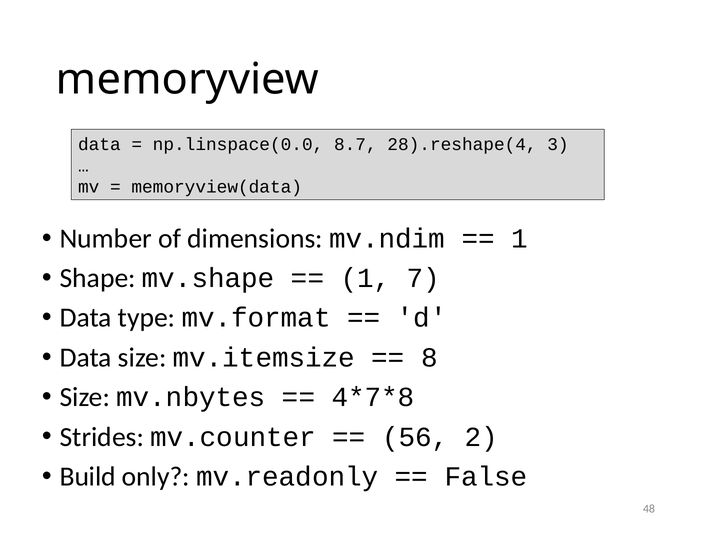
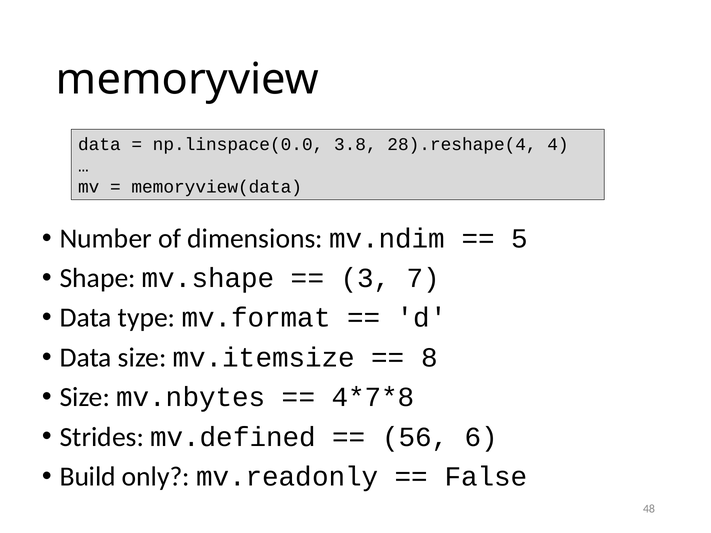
8.7: 8.7 -> 3.8 (355, 145)
3: 3 -> 4 (558, 145)
1: 1 -> 5 (520, 239)
1: 1 -> 3 (365, 278)
mv.counter: mv.counter -> mv.defined (233, 437)
2: 2 -> 6 (481, 437)
